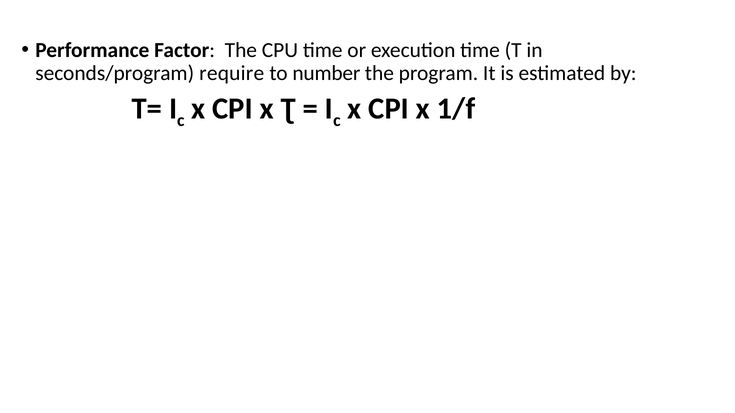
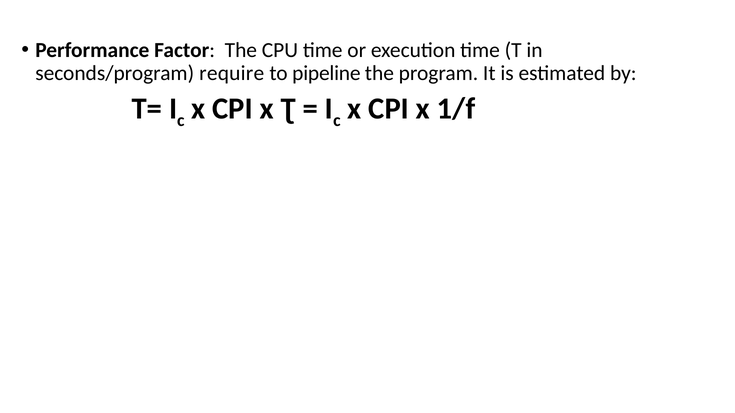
number: number -> pipeline (326, 73)
